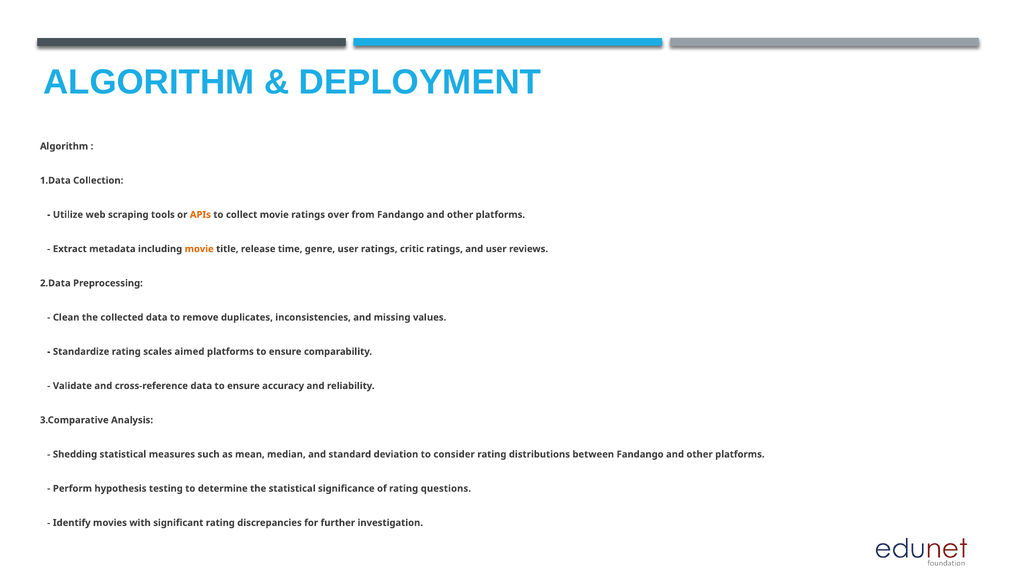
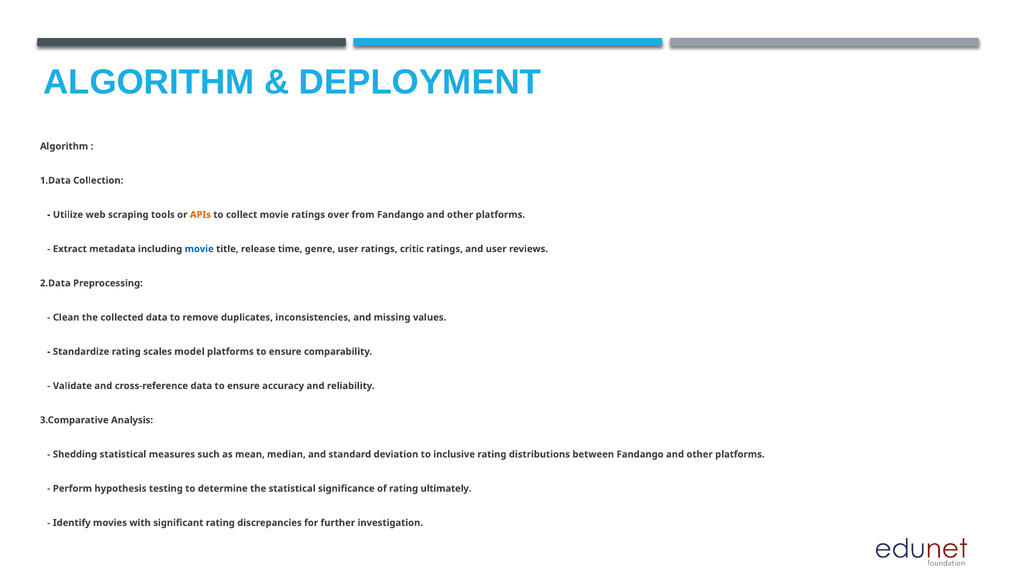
movie colour: orange -> blue (199, 249)
aimed: aimed -> model (189, 351)
consider: consider -> inclusive (454, 454)
questions: questions -> ultimately (446, 488)
